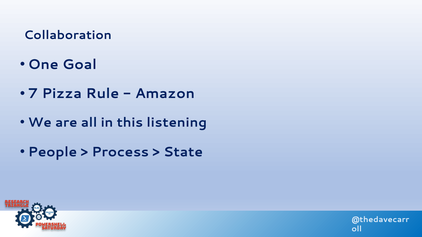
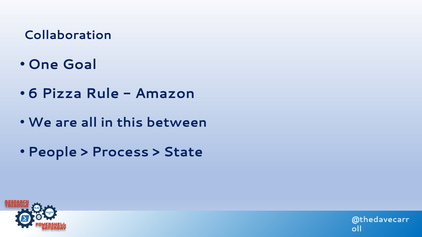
7: 7 -> 6 (33, 94)
listening: listening -> between (177, 123)
